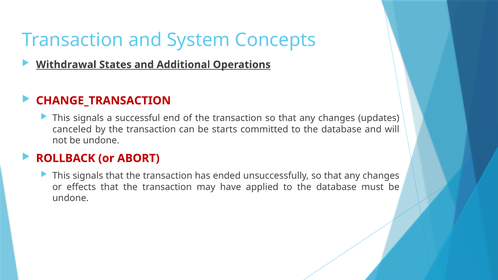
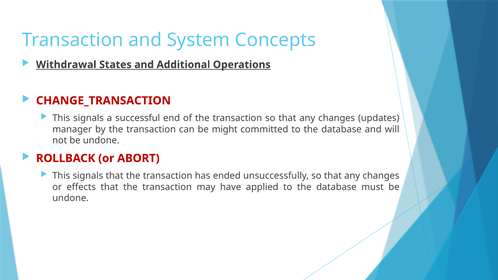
canceled: canceled -> manager (72, 129)
starts: starts -> might (225, 129)
